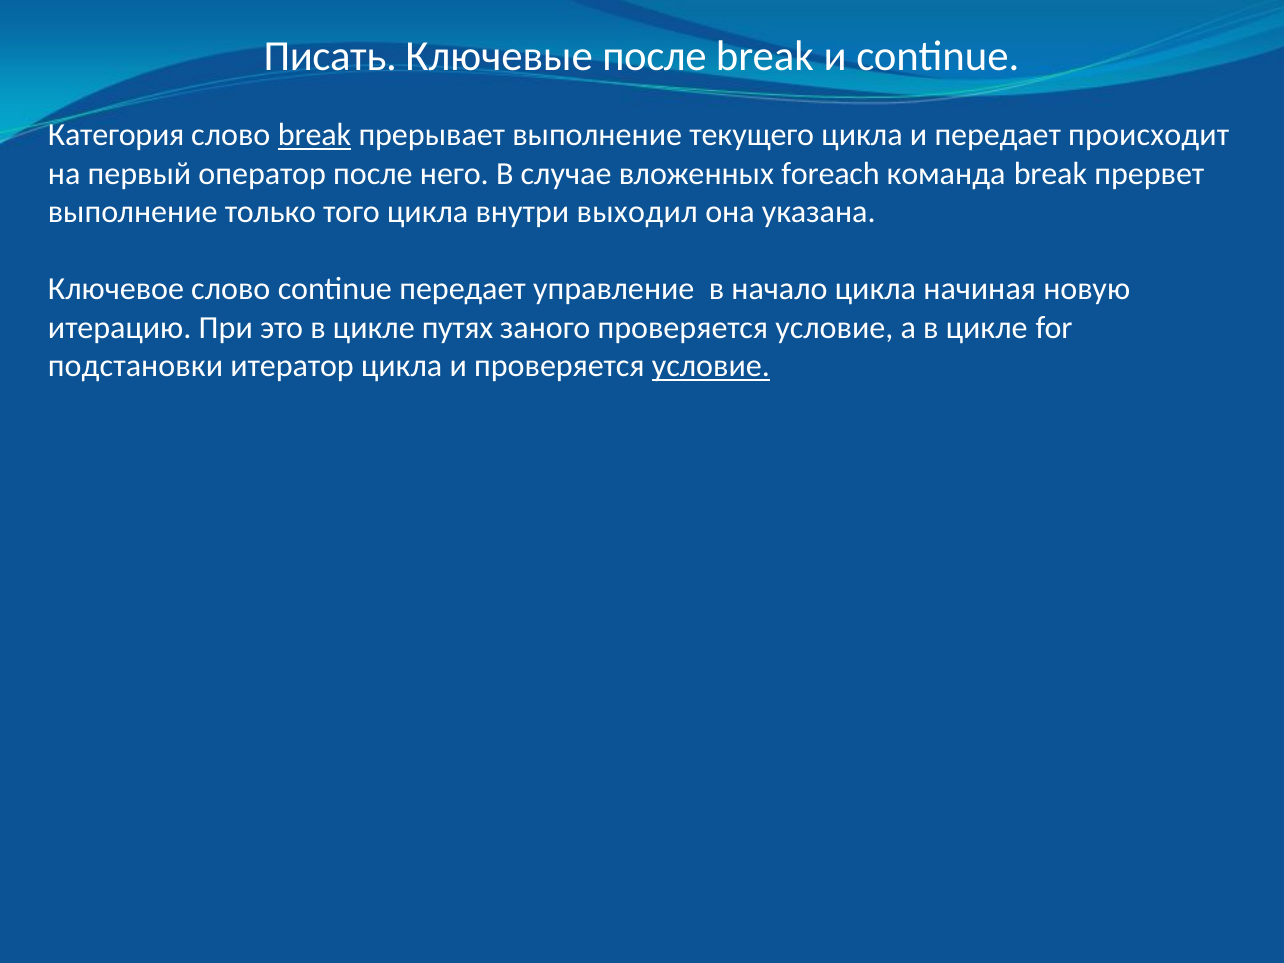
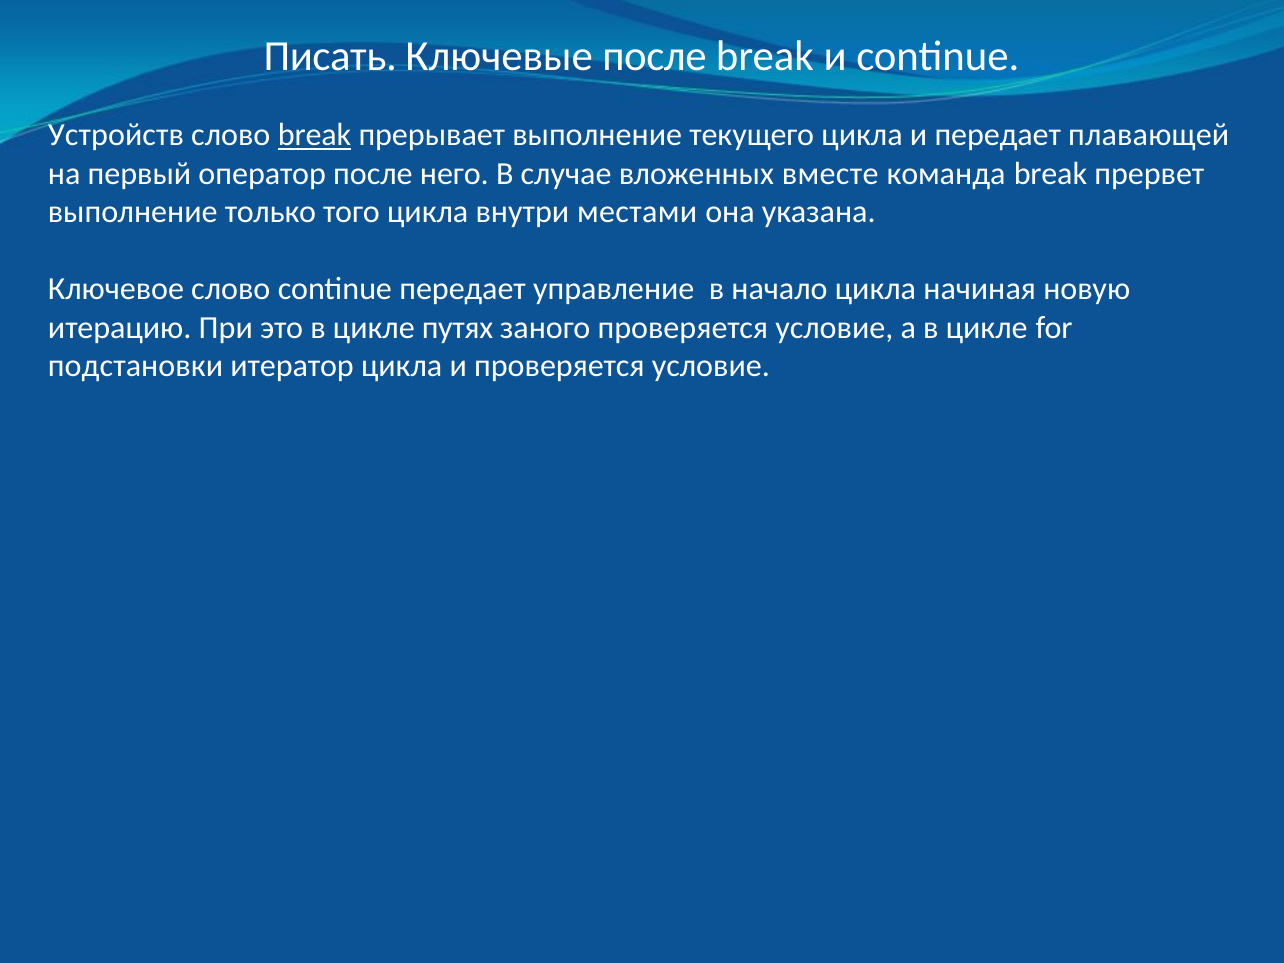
Категория: Категория -> Устройств (116, 135)
происходит: происходит -> плавающей (1149, 135)
foreach: foreach -> вместе (830, 174)
выходил: выходил -> местами (637, 212)
условие underline: present -> none (711, 366)
